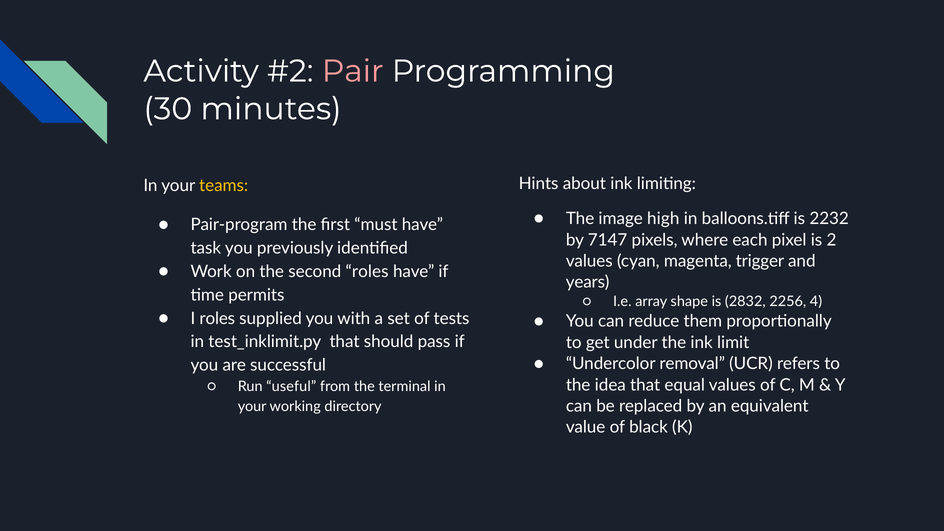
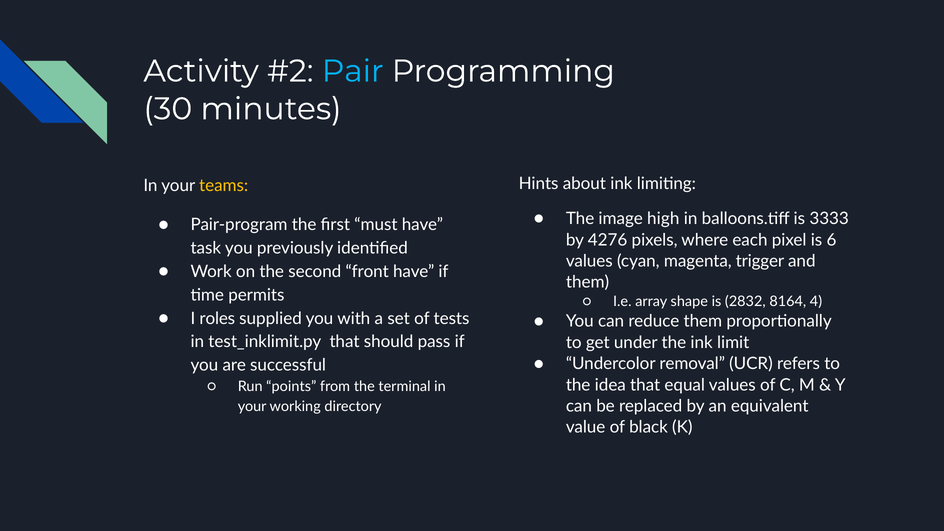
Pair colour: pink -> light blue (353, 71)
2232: 2232 -> 3333 (829, 219)
7147: 7147 -> 4276 (608, 240)
2: 2 -> 6 (832, 240)
second roles: roles -> front (367, 272)
years: years -> them (588, 282)
2256: 2256 -> 8164 (788, 302)
useful: useful -> points (291, 387)
